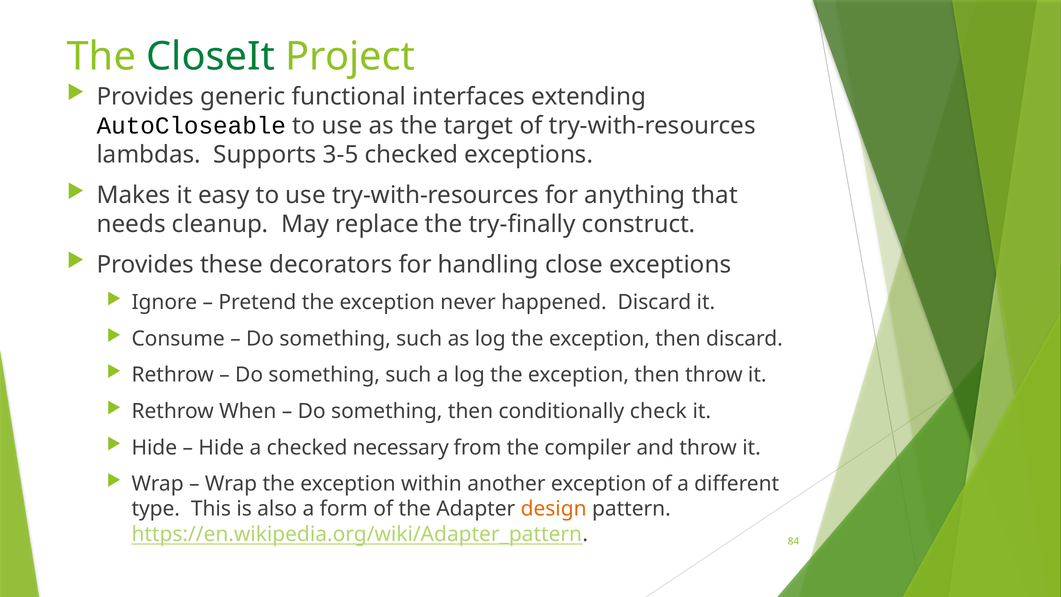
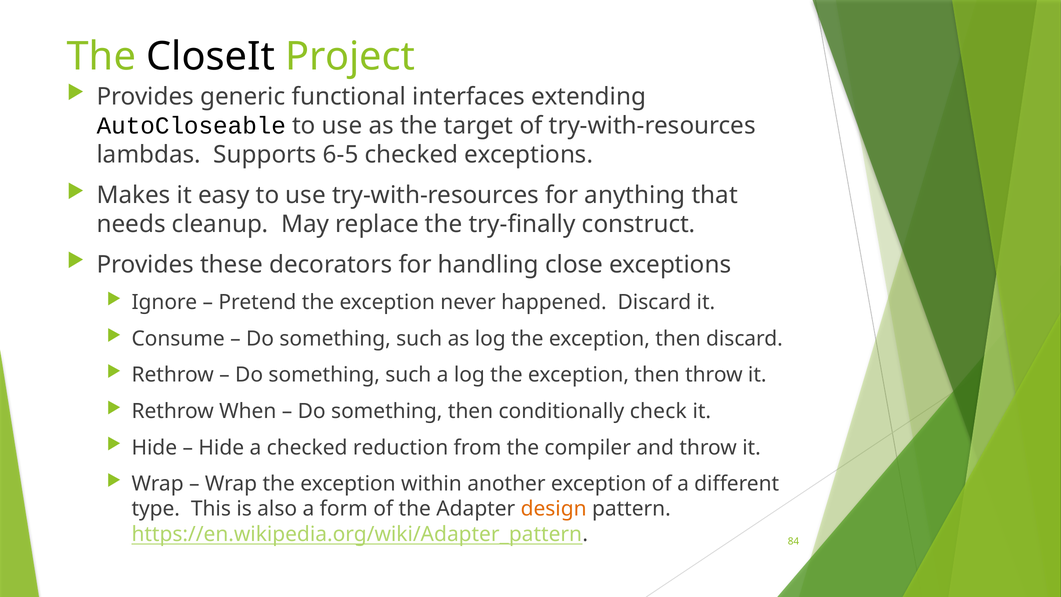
CloseIt colour: green -> black (211, 57)
3-5: 3-5 -> 6-5 (341, 155)
necessary: necessary -> reduction (401, 447)
